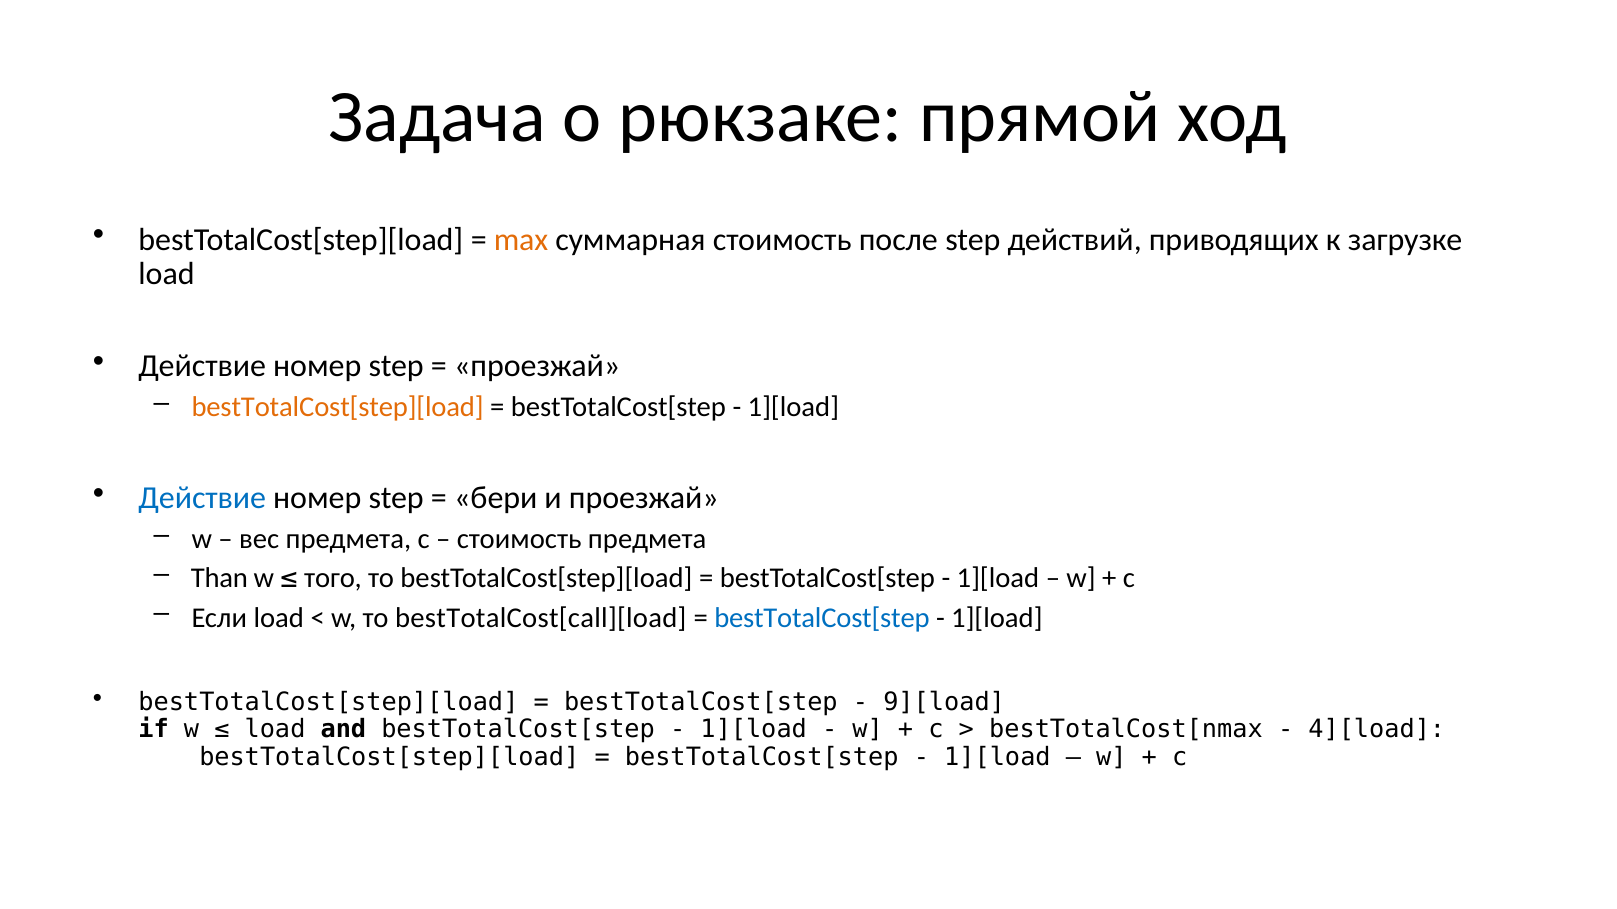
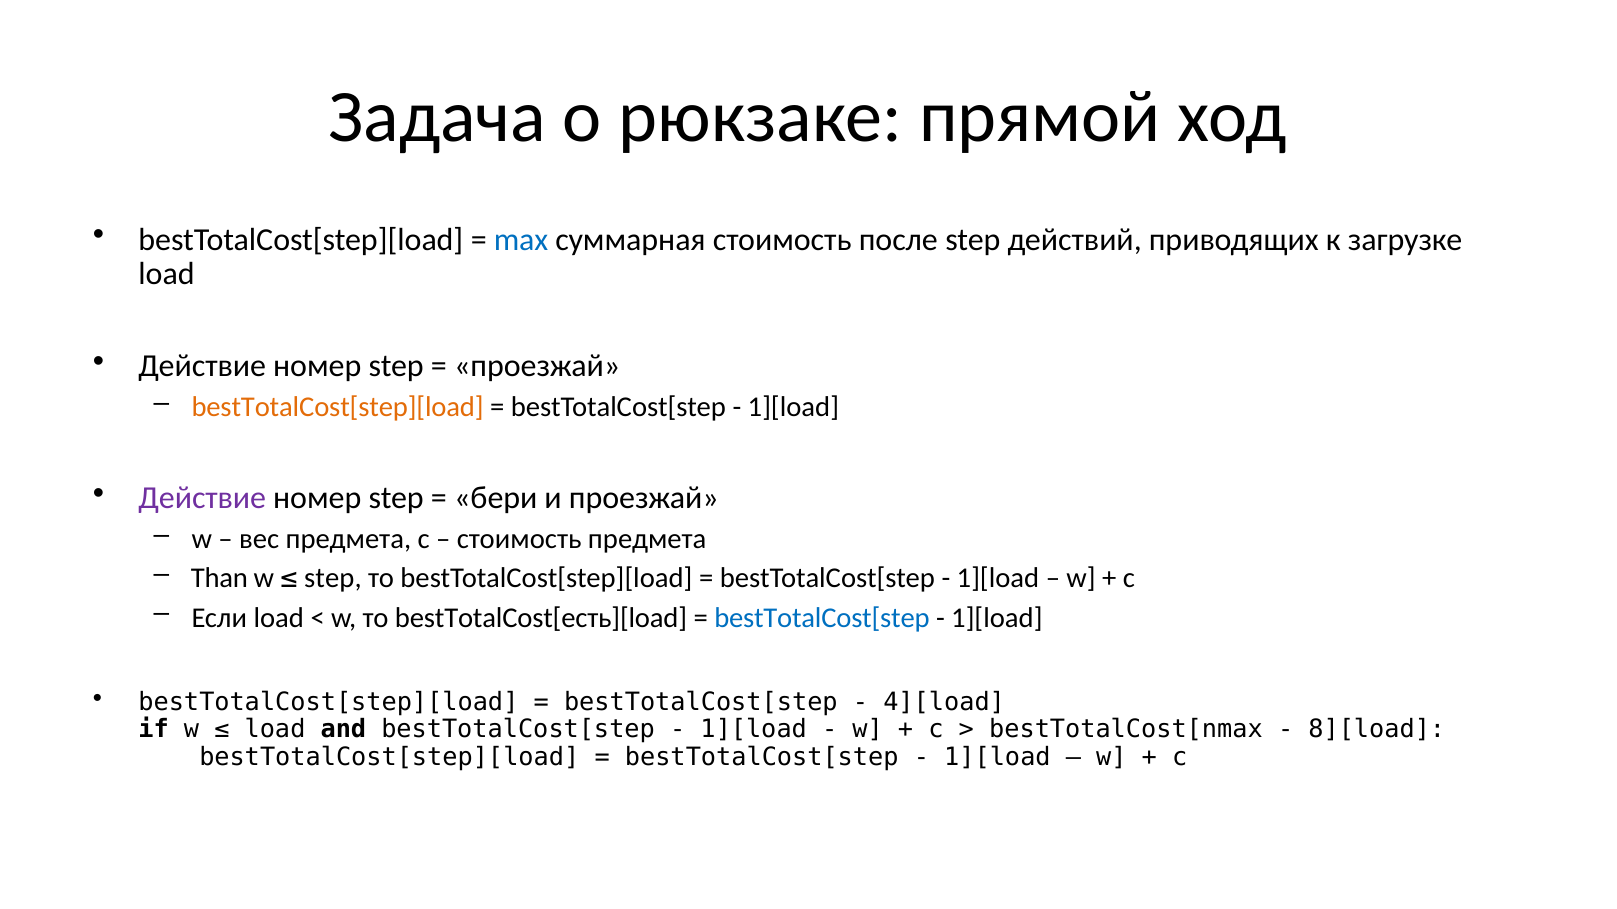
max colour: orange -> blue (521, 240)
Действие colour: blue -> purple (202, 498)
того: того -> step (333, 579)
bestTotalCost[call][load: bestTotalCost[call][load -> bestTotalCost[есть][load (541, 618)
9][load: 9][load -> 4][load (944, 703)
4][load: 4][load -> 8][load (1377, 730)
